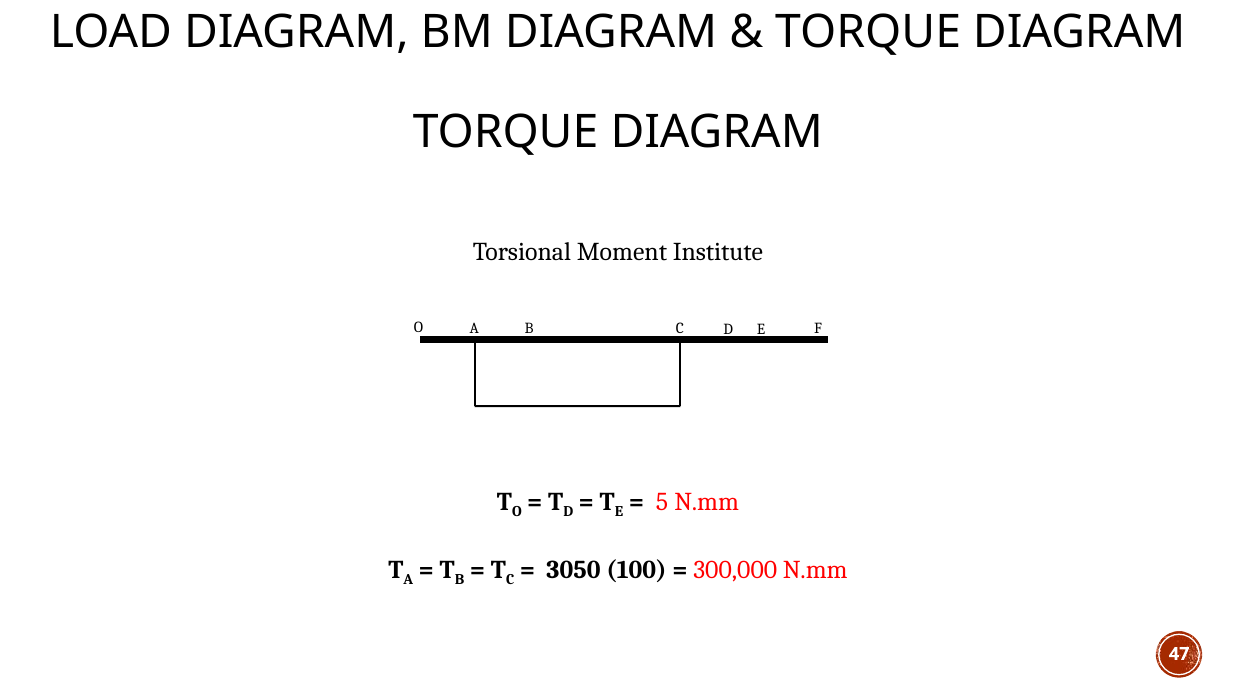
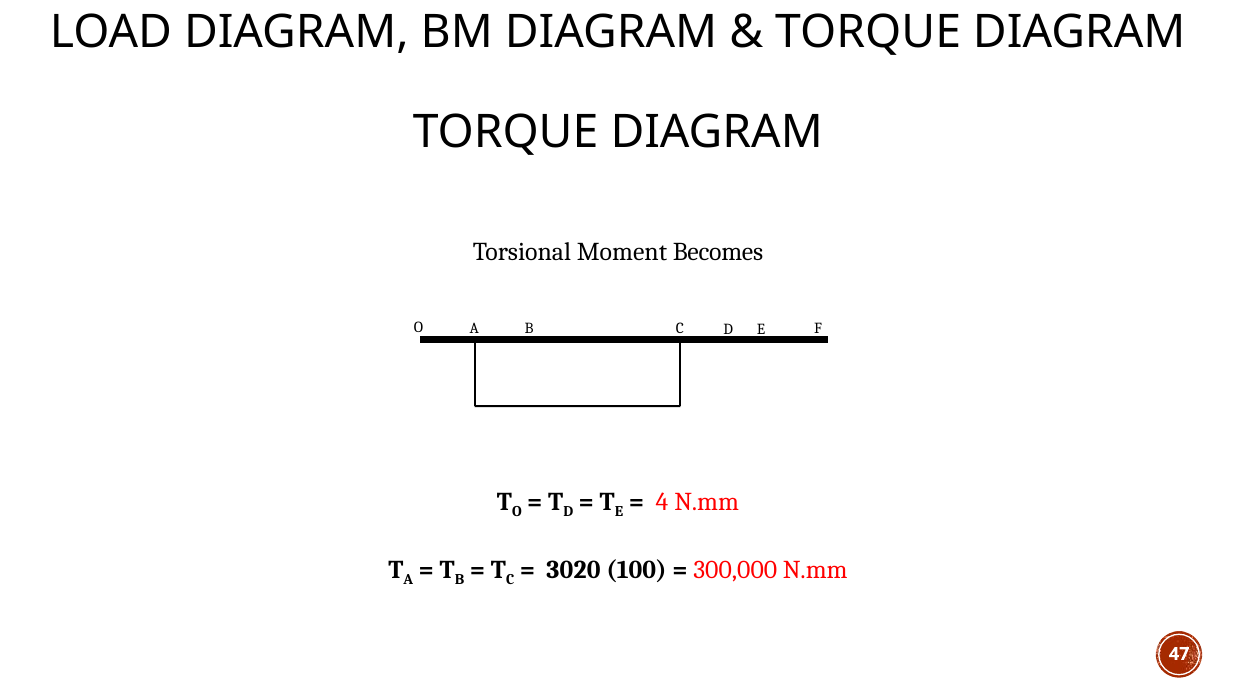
Institute: Institute -> Becomes (718, 252)
5: 5 -> 4 (662, 502)
3050: 3050 -> 3020 (573, 570)
